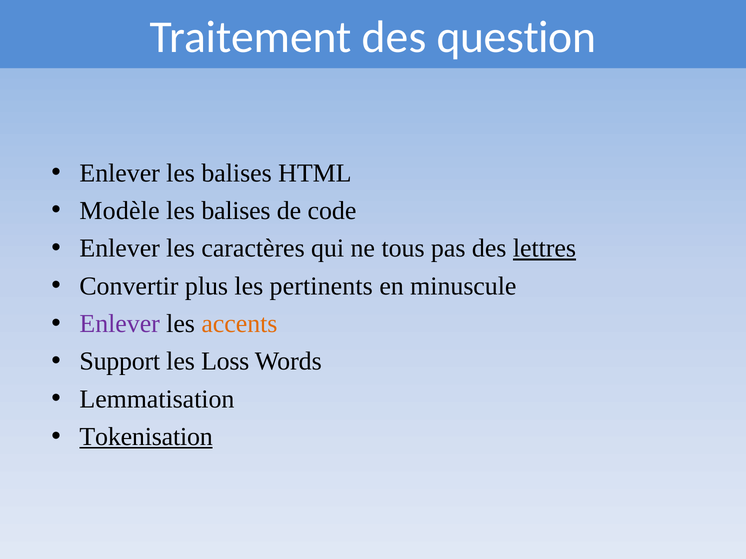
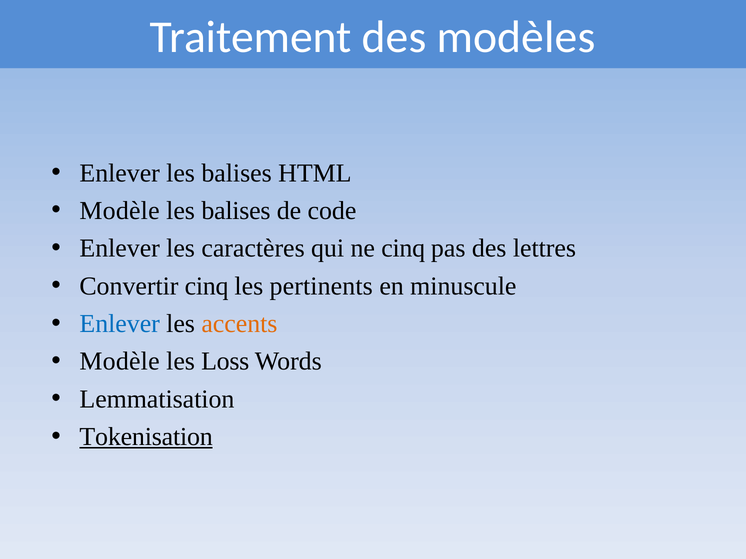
question: question -> modèles (516, 37)
ne tous: tous -> cinq (403, 249)
lettres underline: present -> none (544, 249)
Convertir plus: plus -> cinq (207, 286)
Enlever colour: purple -> blue (120, 324)
Support: Support -> Modèle (120, 362)
